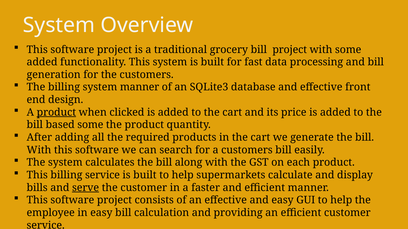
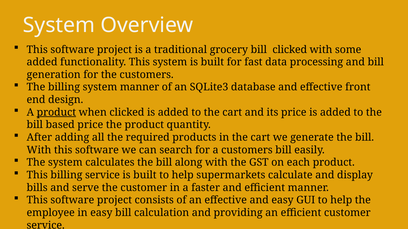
bill project: project -> clicked (290, 50)
based some: some -> price (90, 125)
serve underline: present -> none (86, 188)
